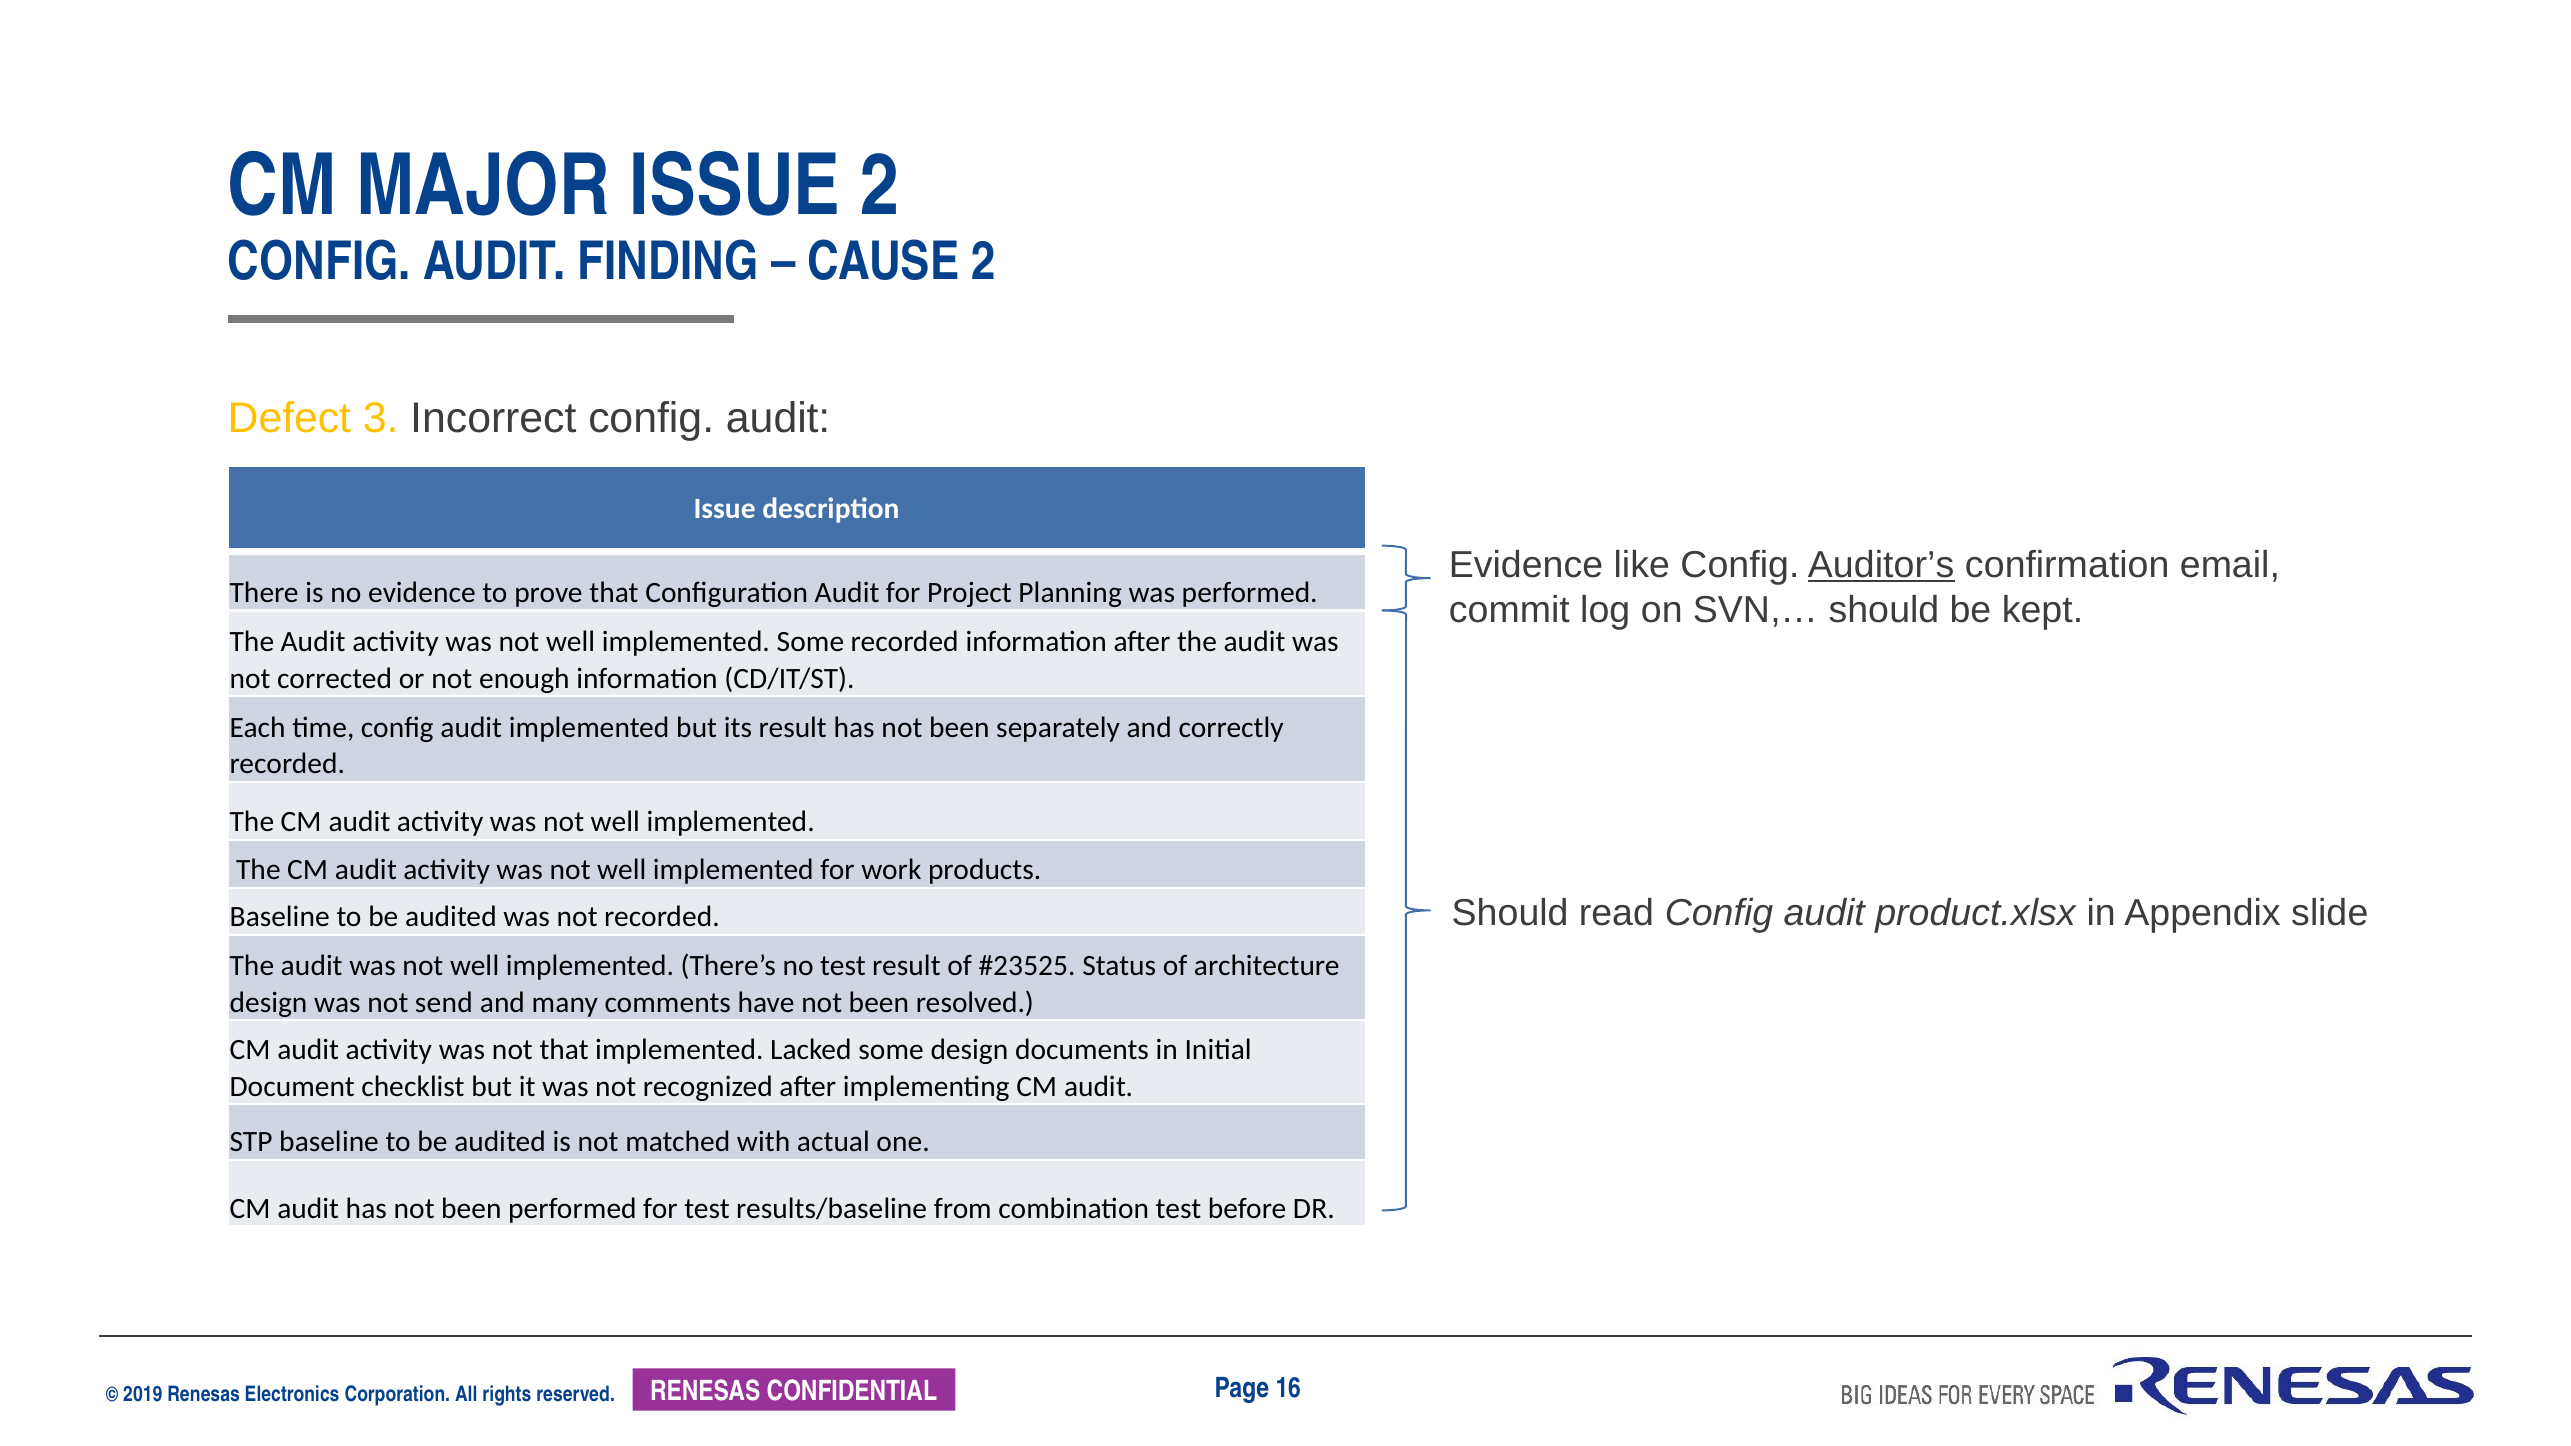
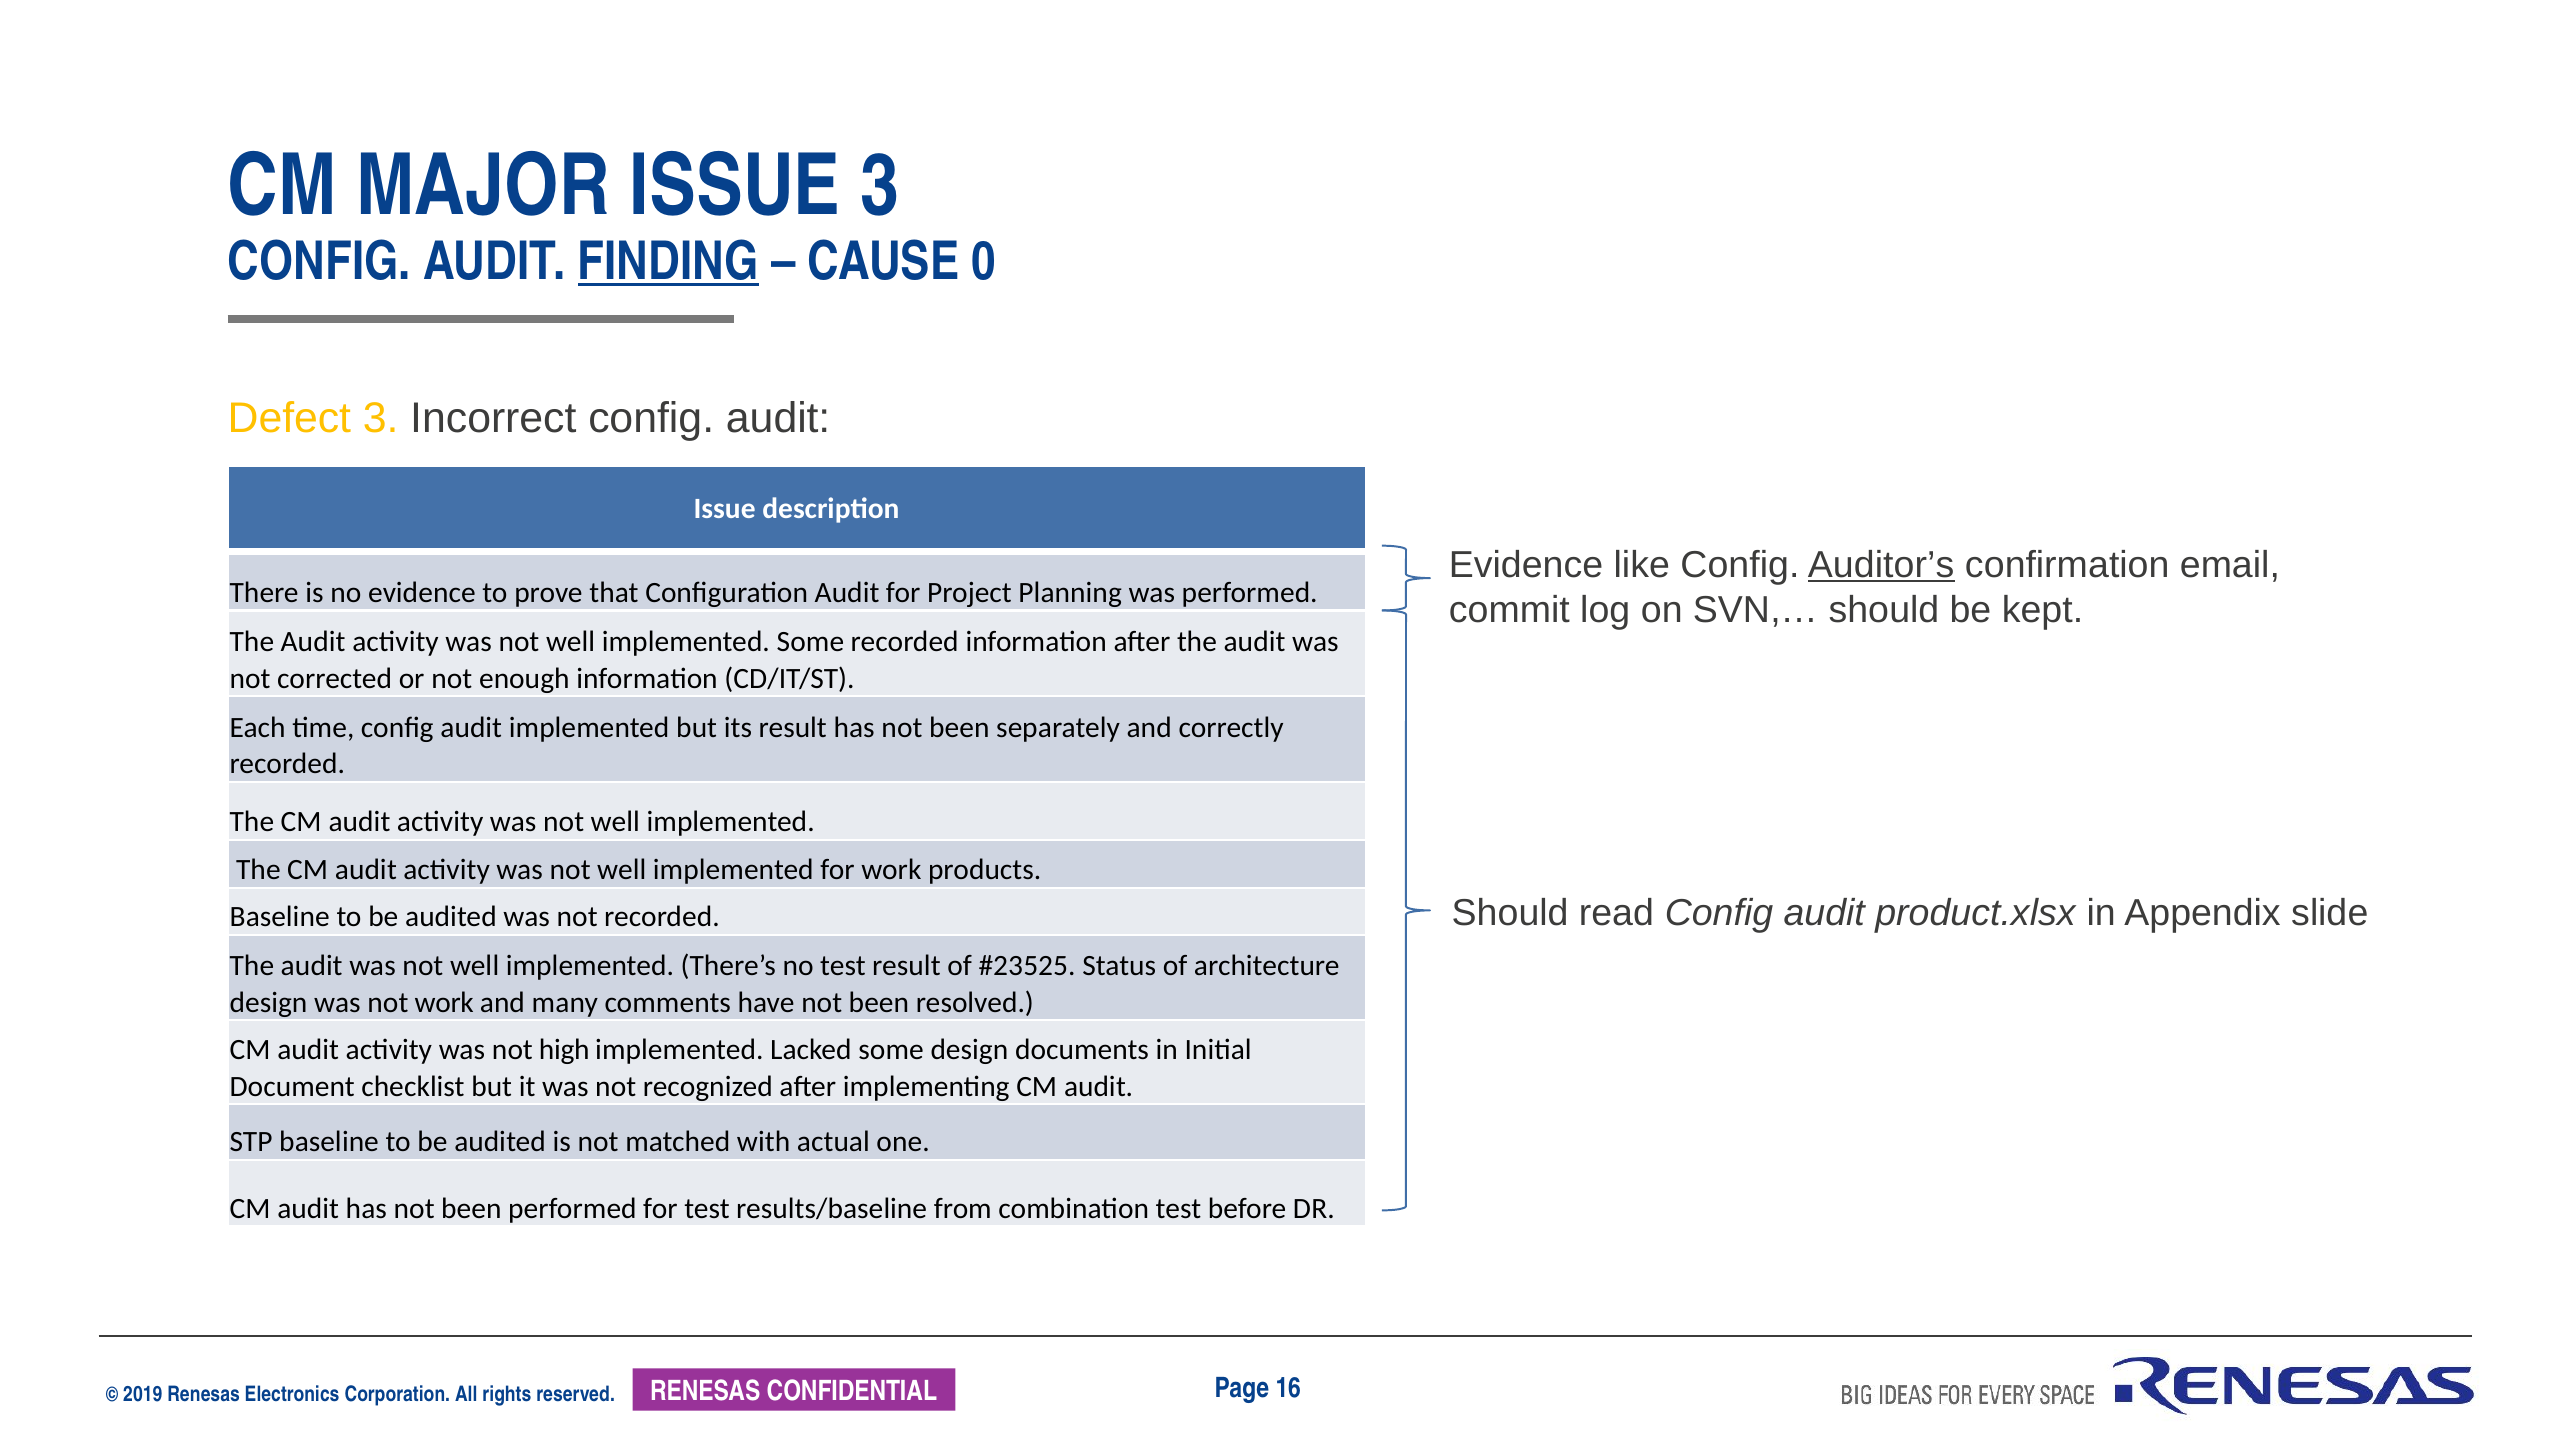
ISSUE 2: 2 -> 3 (880, 186)
FINDING underline: none -> present (668, 262)
CAUSE 2: 2 -> 0 (984, 262)
not send: send -> work (444, 1003)
not that: that -> high (564, 1050)
